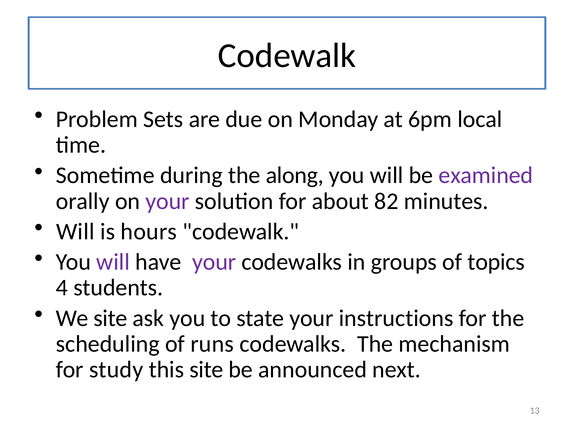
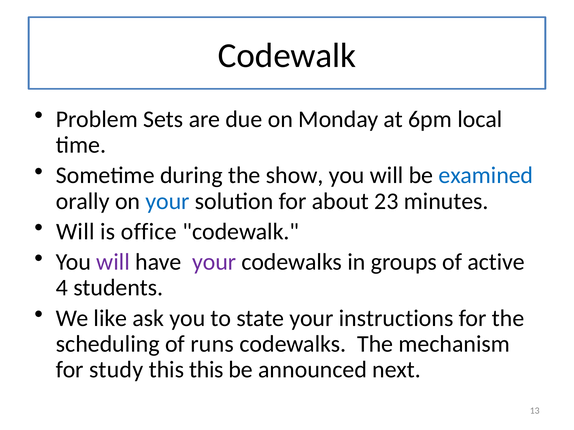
along: along -> show (295, 176)
examined colour: purple -> blue (486, 176)
your colour: purple -> blue (168, 201)
82: 82 -> 23 (386, 201)
hours: hours -> office (149, 232)
topics: topics -> active (496, 262)
We site: site -> like (110, 318)
this site: site -> this (206, 370)
